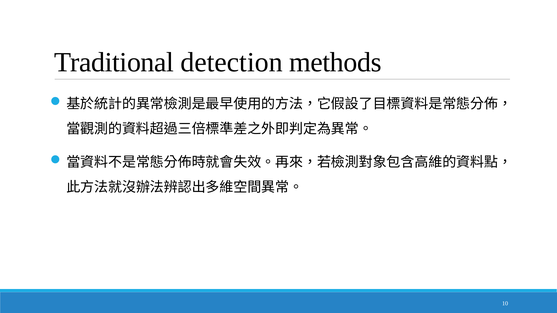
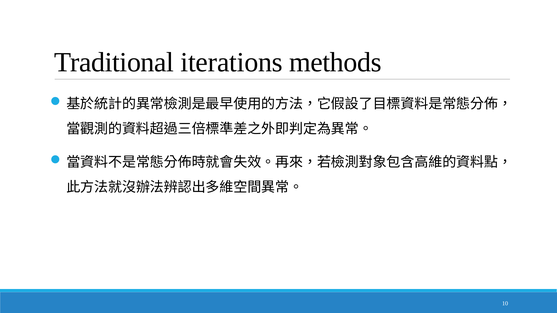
detection: detection -> iterations (232, 62)
